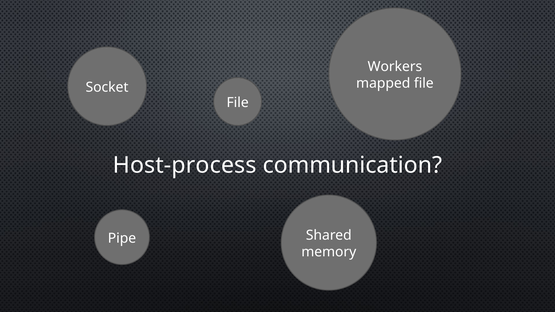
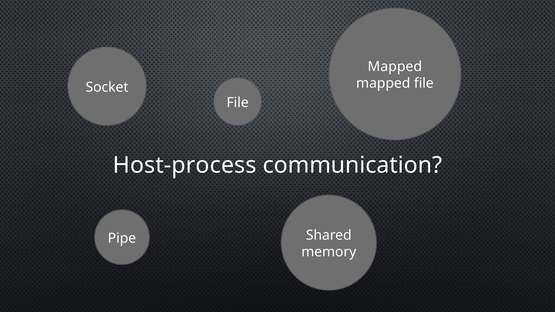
Workers: Workers -> Mapped (395, 67)
